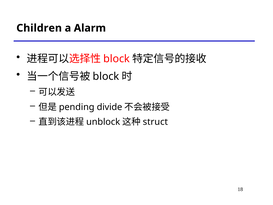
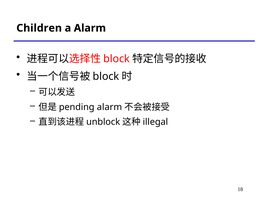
divide: divide -> alarm (109, 107)
struct: struct -> illegal (155, 122)
